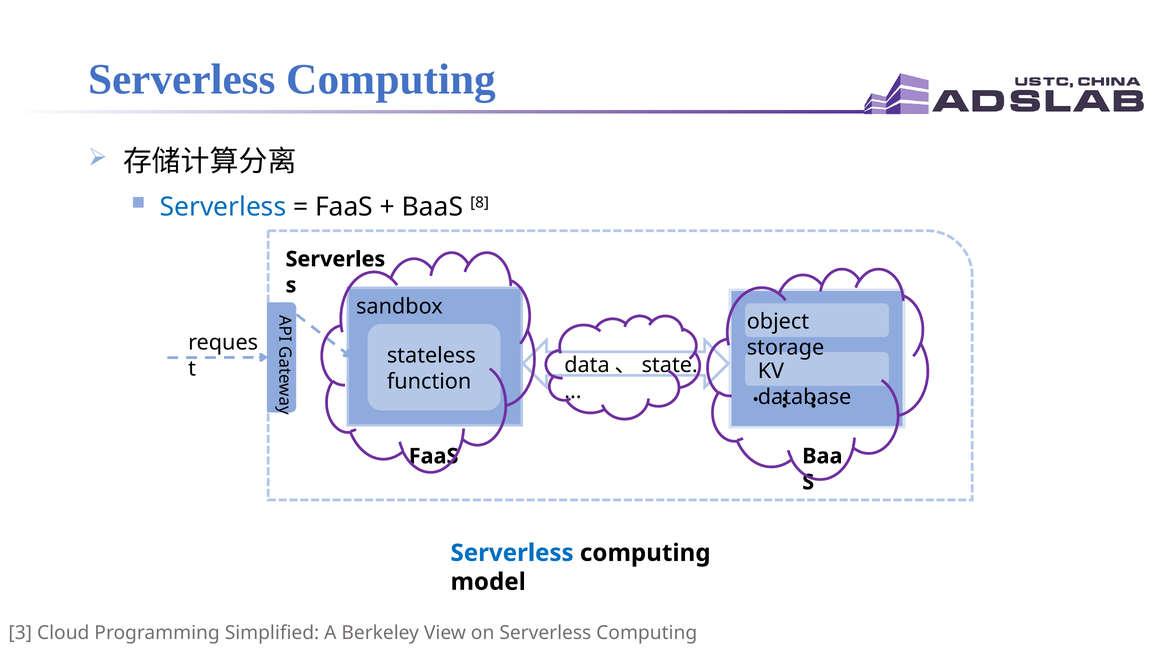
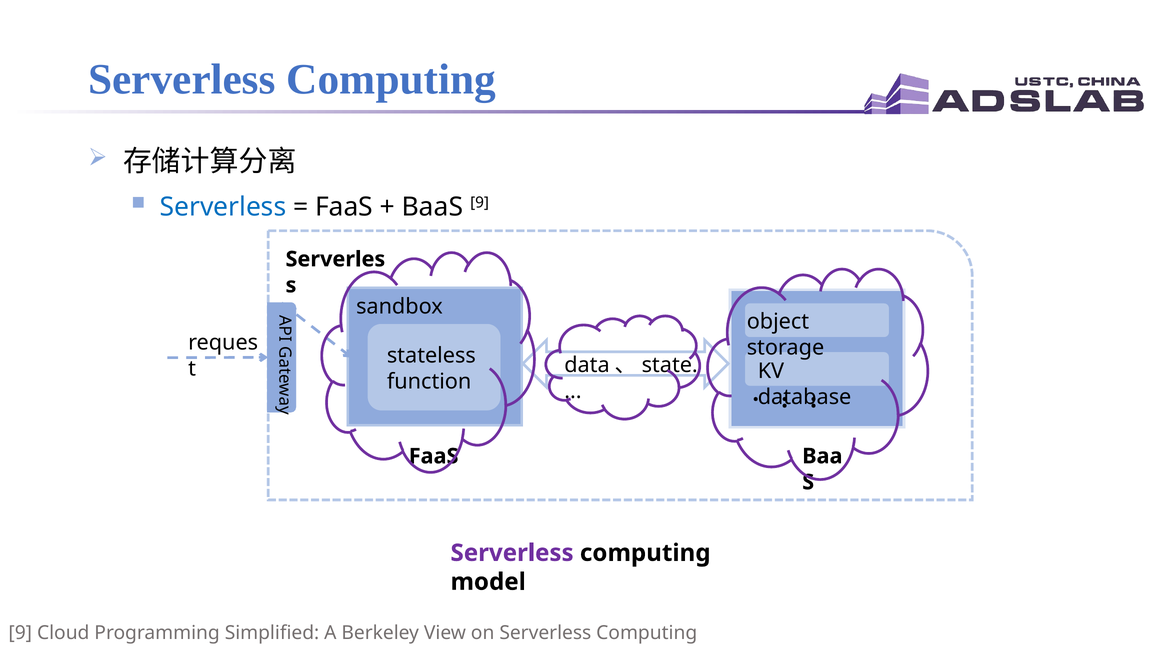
BaaS 8: 8 -> 9 (480, 203)
Serverless colour: blue -> purple (512, 553)
3: 3 -> 9 (20, 633)
